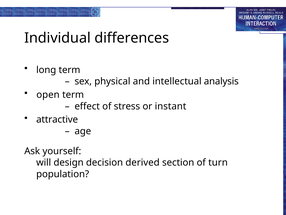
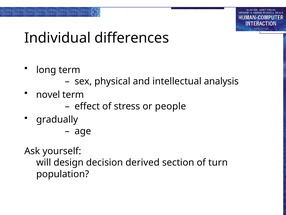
open: open -> novel (48, 95)
instant: instant -> people (171, 106)
attractive: attractive -> gradually (57, 119)
